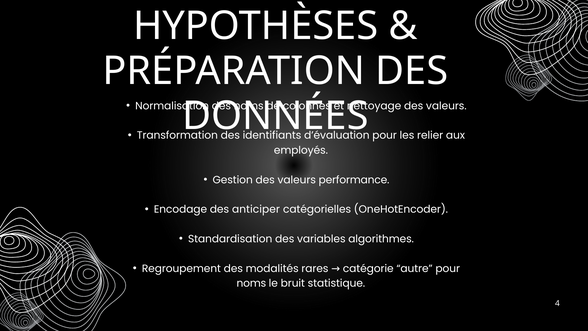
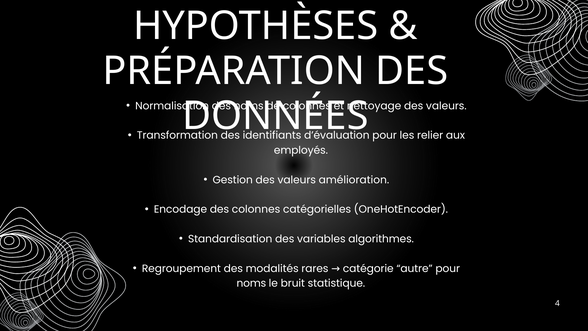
performance: performance -> amélioration (354, 180)
des anticiper: anticiper -> colonnes (256, 209)
